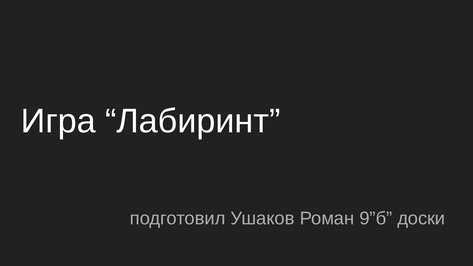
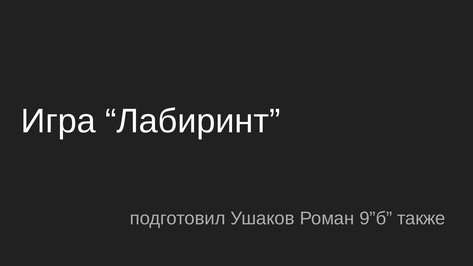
доски: доски -> также (421, 219)
